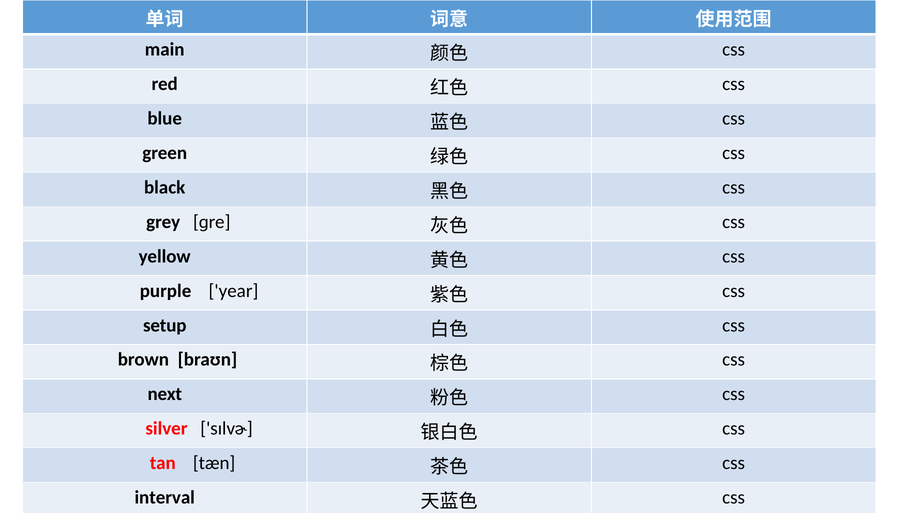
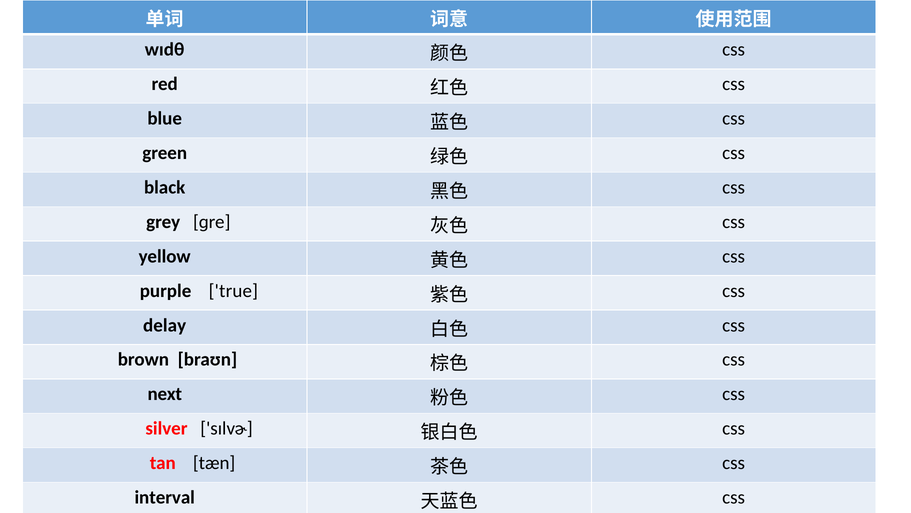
main: main -> wɪdθ (165, 50)
year: year -> true (233, 290)
setup: setup -> delay (165, 325)
